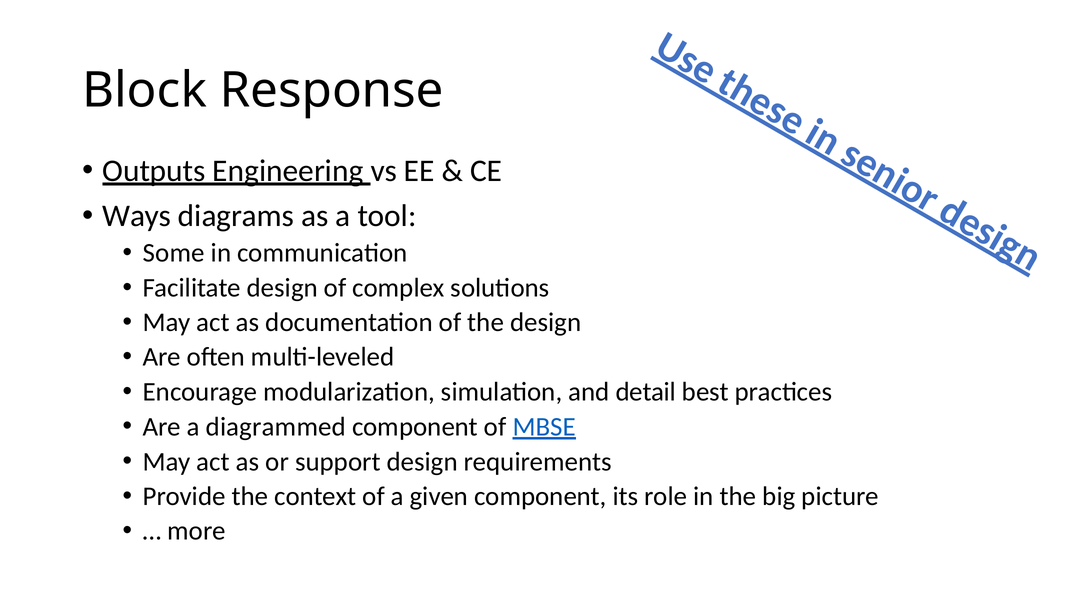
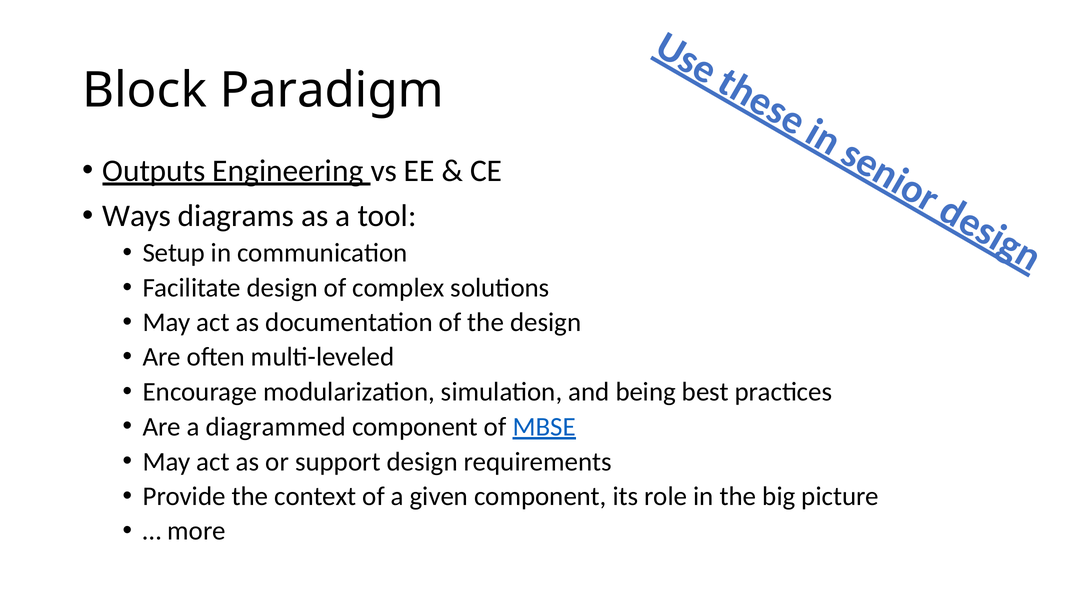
Response: Response -> Paradigm (332, 91)
Some: Some -> Setup (174, 253)
detail: detail -> being (646, 392)
